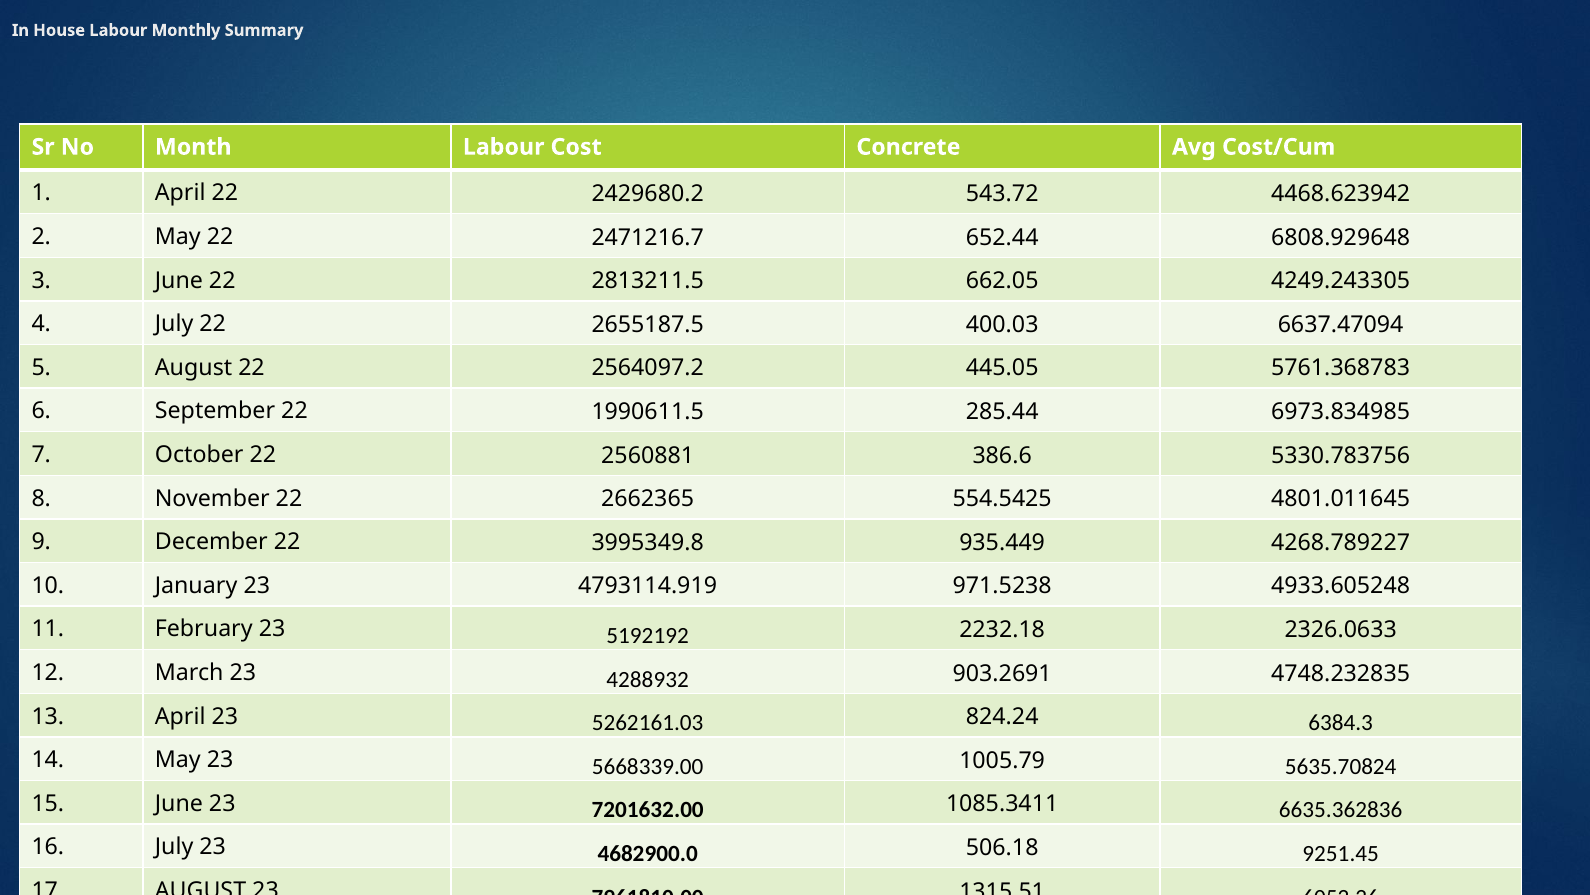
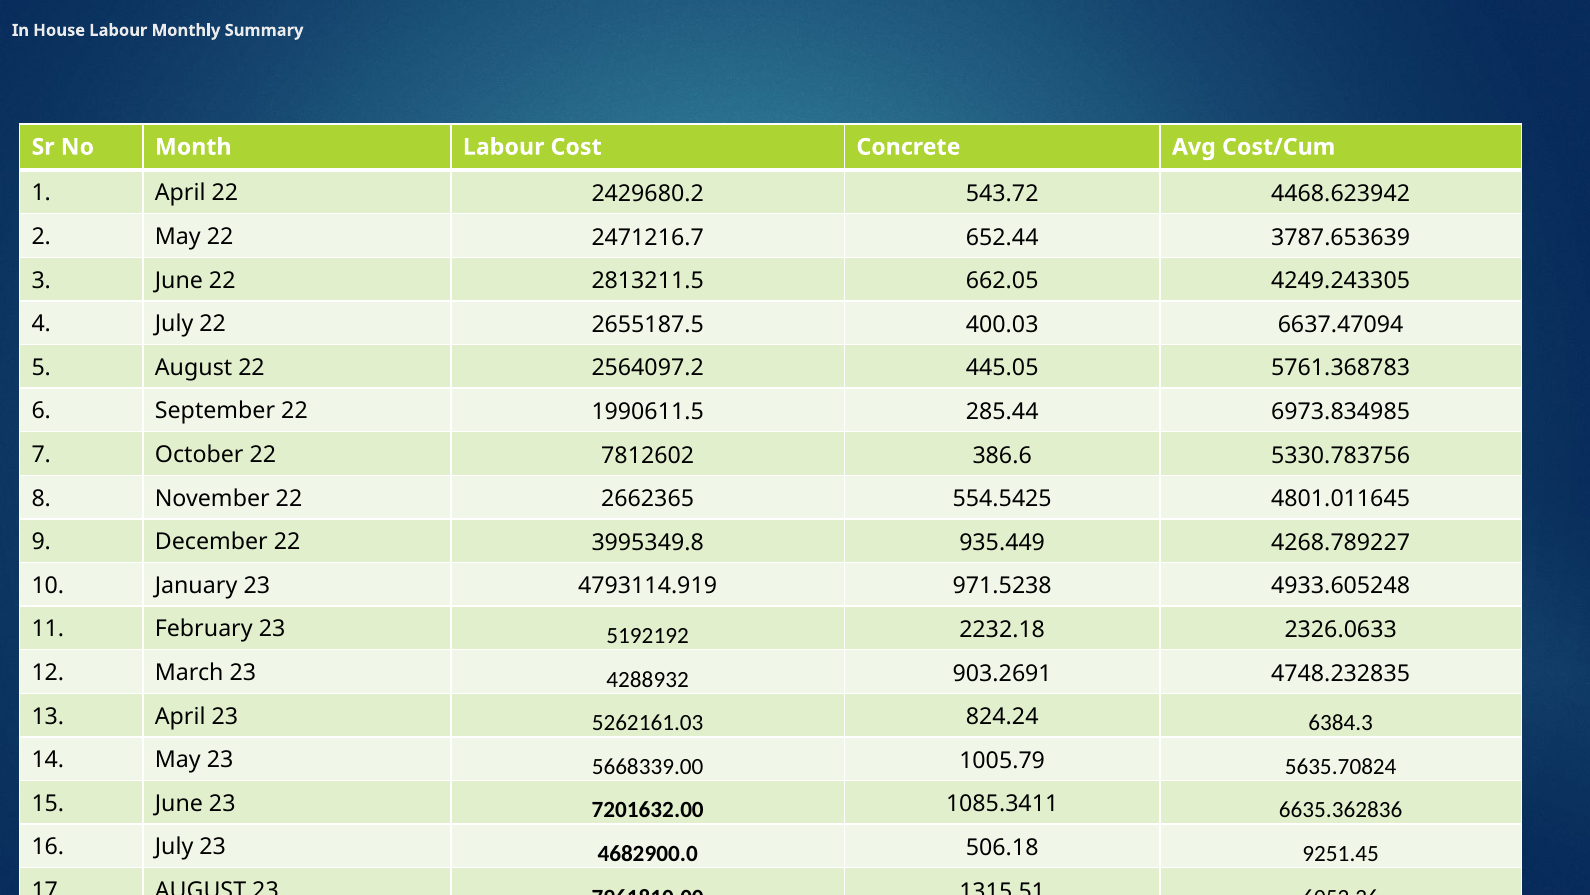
6808.929648: 6808.929648 -> 3787.653639 (1341, 237)
2560881: 2560881 -> 7812602 (648, 455)
